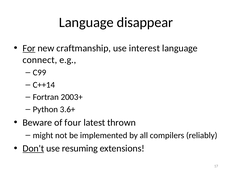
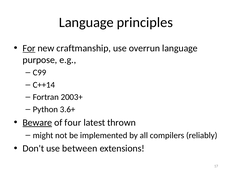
disappear: disappear -> principles (145, 22)
interest: interest -> overrun (144, 48)
connect: connect -> purpose (40, 60)
Beware underline: none -> present (37, 123)
Don't underline: present -> none (33, 148)
resuming: resuming -> between (80, 148)
